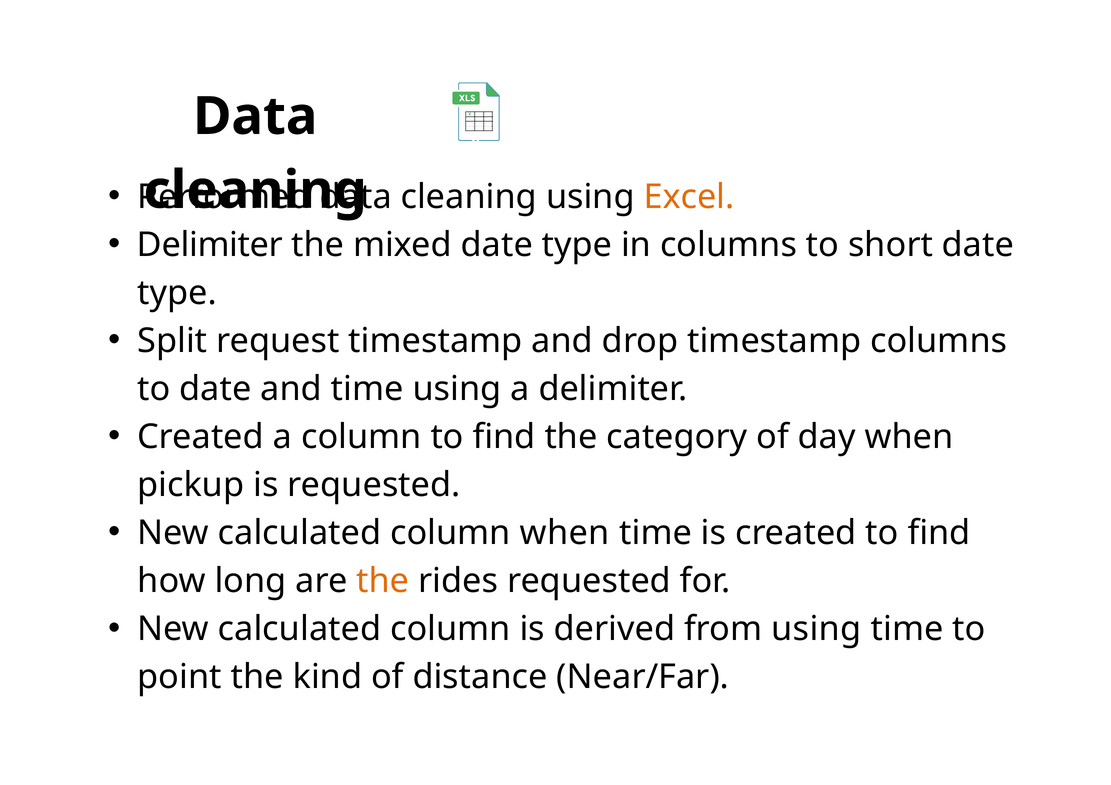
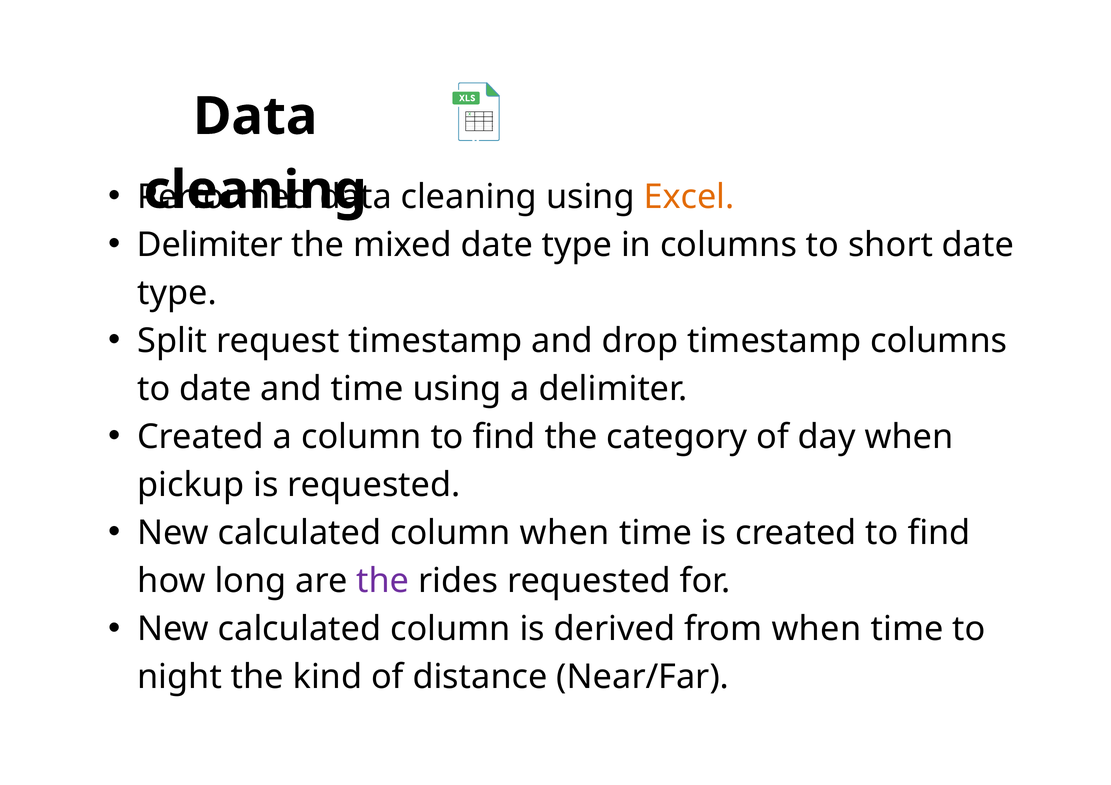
the colour: orange -> purple (383, 581)
from using: using -> when (816, 629)
point: point -> night (180, 677)
